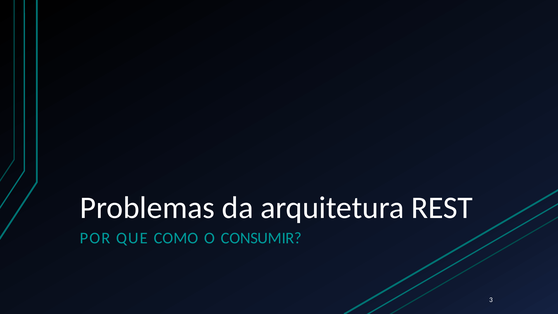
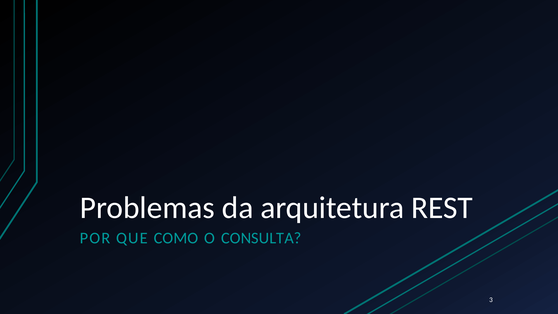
CONSUMIR: CONSUMIR -> CONSULTA (261, 238)
